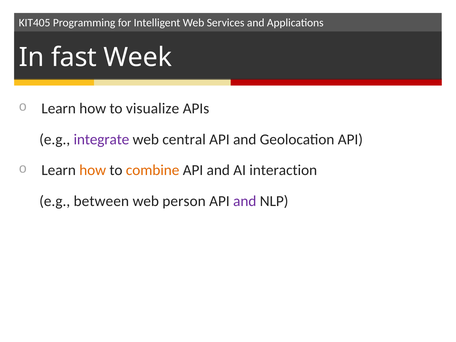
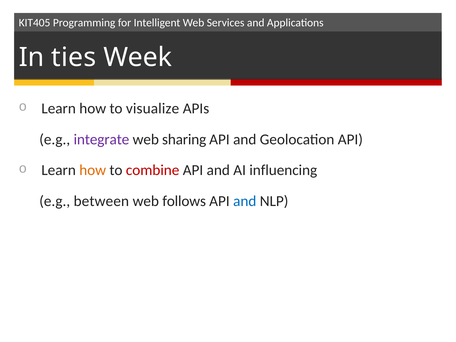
fast: fast -> ties (74, 57)
central: central -> sharing (184, 139)
combine colour: orange -> red (153, 170)
interaction: interaction -> influencing (283, 170)
person: person -> follows (184, 201)
and colour: purple -> blue (245, 201)
